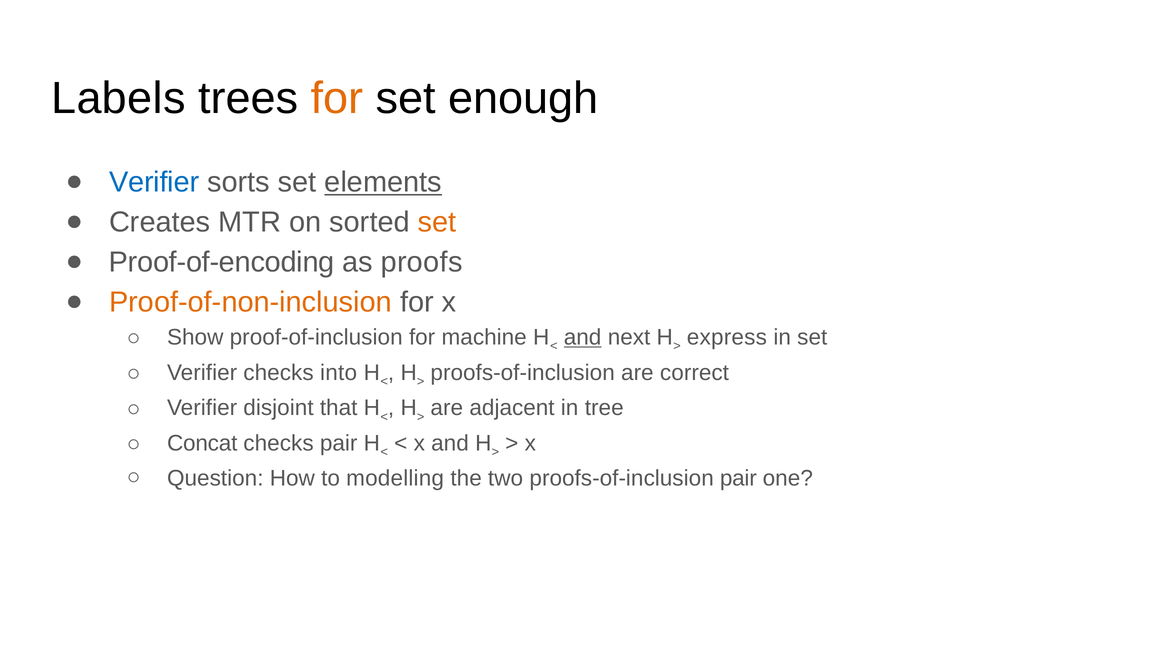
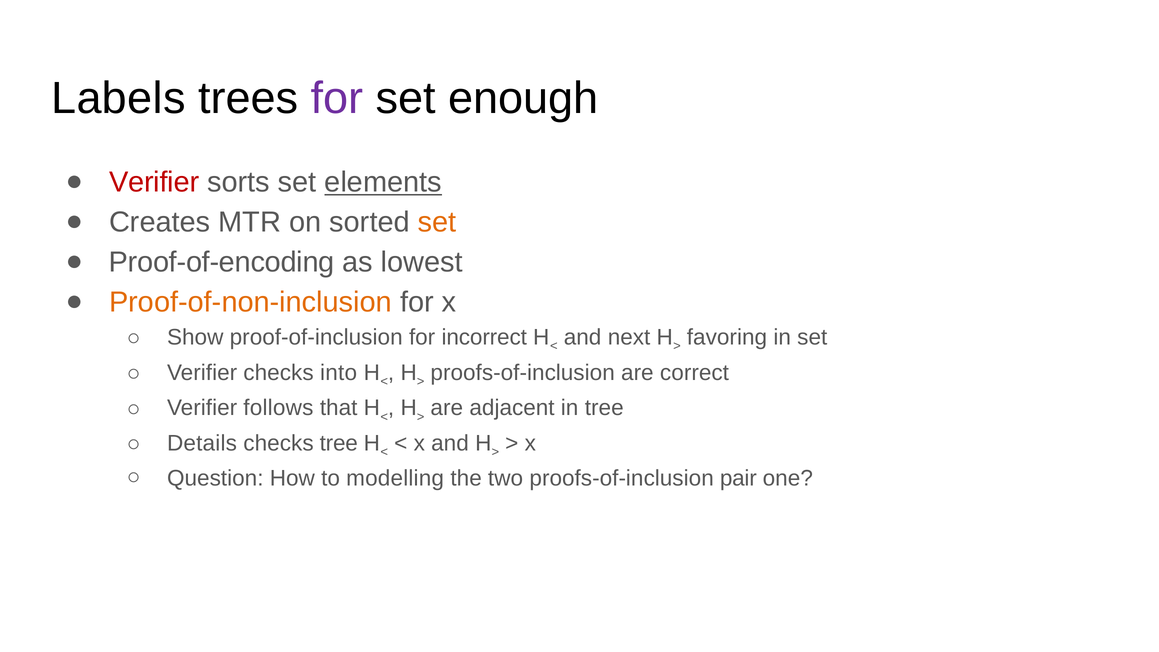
for colour: orange -> purple (337, 98)
Verifier colour: blue -> red (154, 182)
proofs: proofs -> lowest (422, 262)
machine: machine -> incorrect (484, 337)
and underline: present -> none (583, 337)
express: express -> favoring (727, 337)
disjoint: disjoint -> follows (278, 408)
Concat: Concat -> Details (202, 443)
checks pair: pair -> tree (339, 443)
